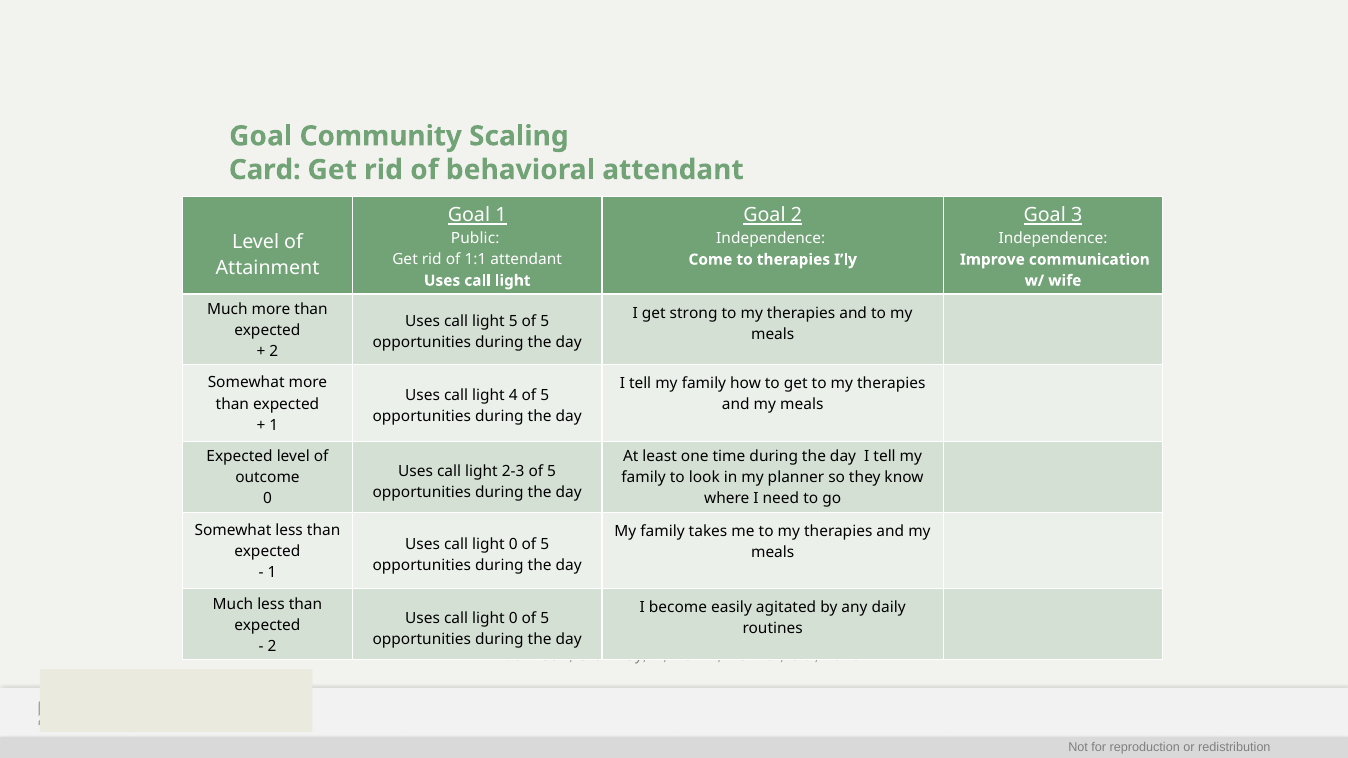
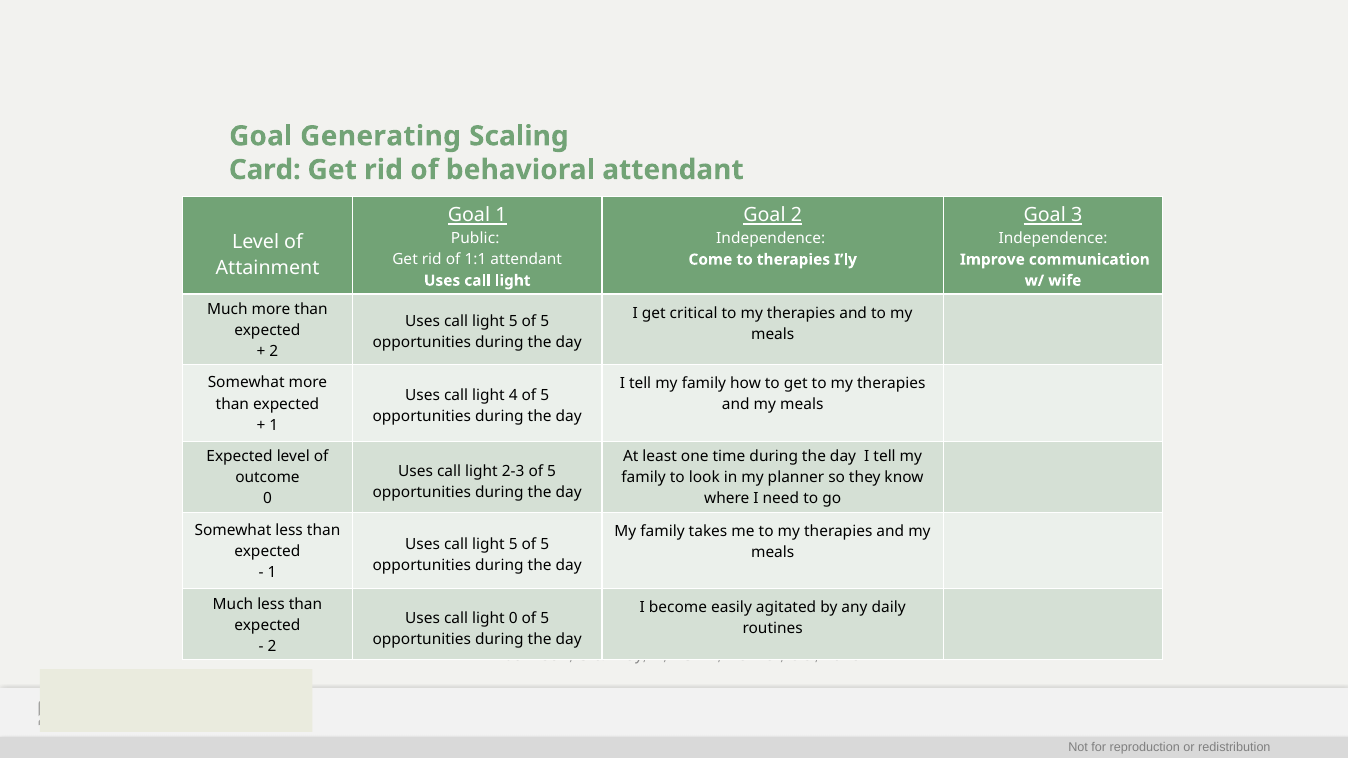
Community: Community -> Generating (380, 136)
strong: strong -> critical (694, 313)
0: 0 -> 5 (513, 545)
